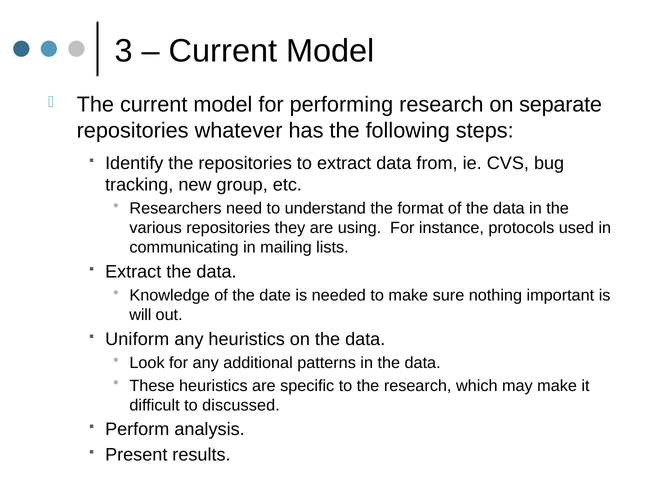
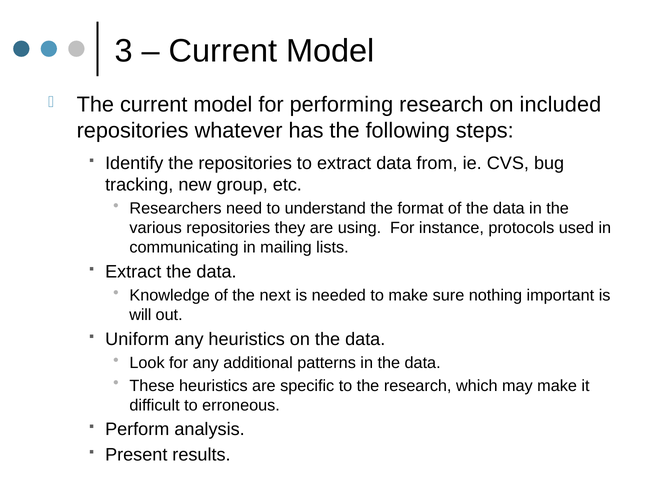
separate: separate -> included (560, 105)
date: date -> next (275, 296)
discussed: discussed -> erroneous (241, 406)
